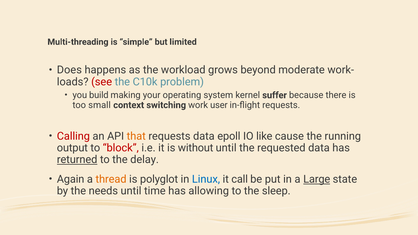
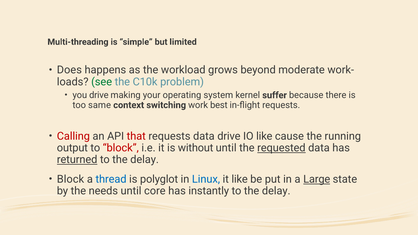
see colour: red -> green (102, 82)
you build: build -> drive (99, 95)
small: small -> same (100, 105)
user: user -> best (219, 105)
that colour: orange -> red (136, 136)
data epoll: epoll -> drive (229, 136)
requested underline: none -> present (281, 148)
Again: Again -> Block (71, 179)
thread colour: orange -> blue (111, 179)
it call: call -> like (240, 179)
time: time -> core (155, 191)
allowing: allowing -> instantly (209, 191)
sleep: sleep -> delay (276, 191)
